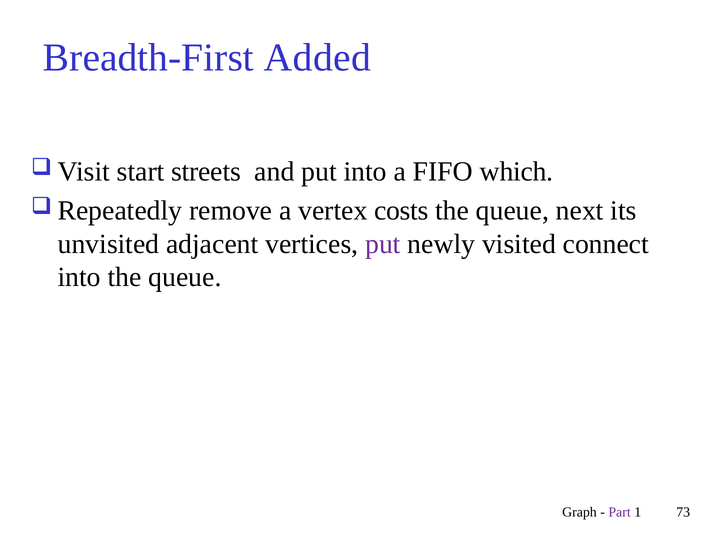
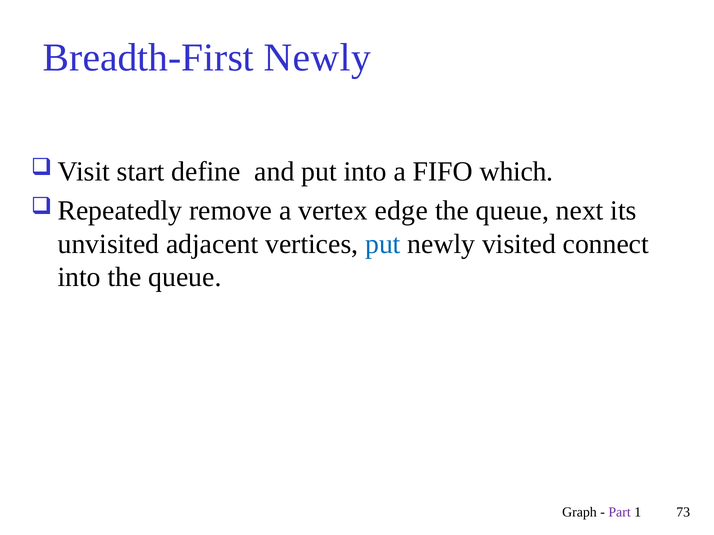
Breadth-First Added: Added -> Newly (318, 58)
streets: streets -> define (206, 172)
costs: costs -> edge (401, 211)
put colour: purple -> blue (383, 244)
